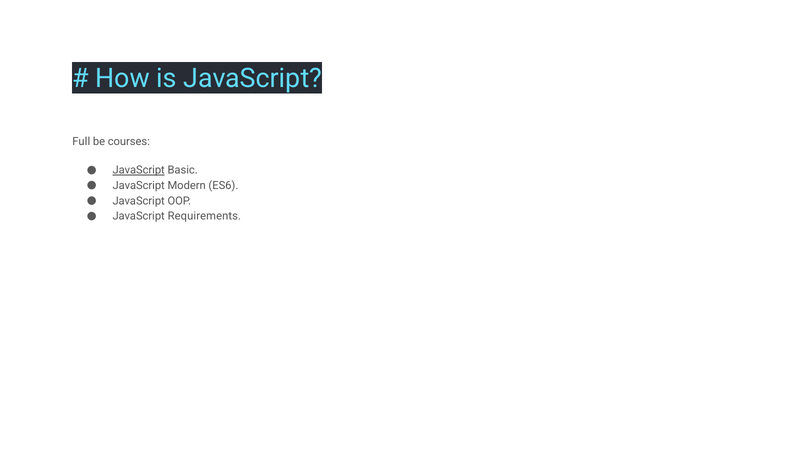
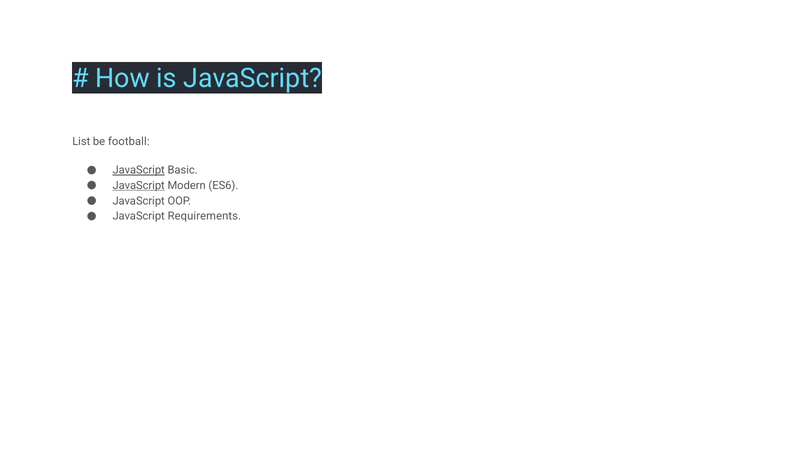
Full: Full -> List (81, 141)
courses: courses -> football (129, 141)
JavaScript underline: none -> present (139, 185)
